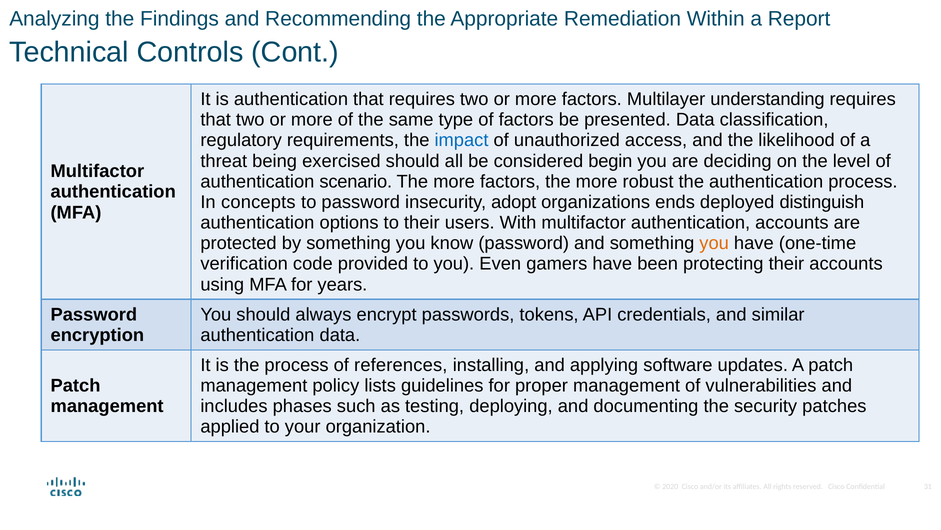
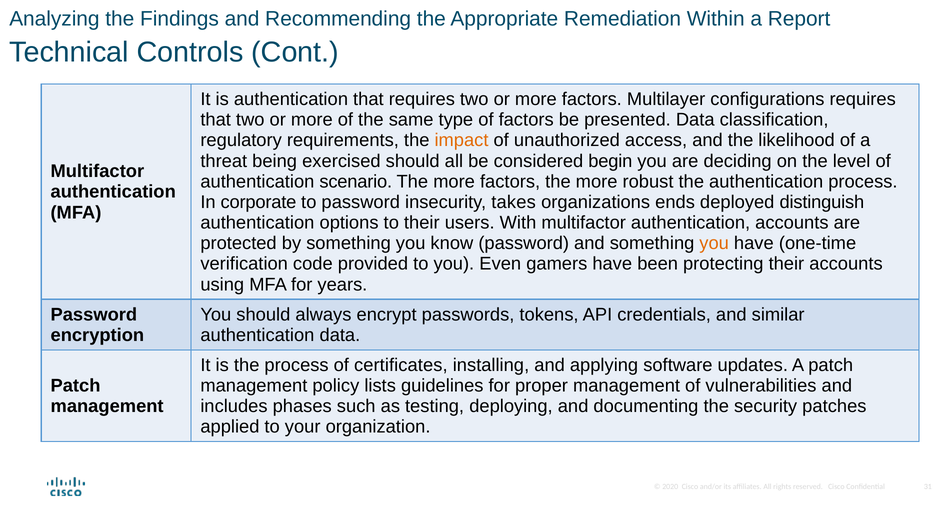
understanding: understanding -> configurations (767, 99)
impact colour: blue -> orange (461, 140)
concepts: concepts -> corporate (259, 202)
adopt: adopt -> takes (514, 202)
references: references -> certificates (401, 365)
